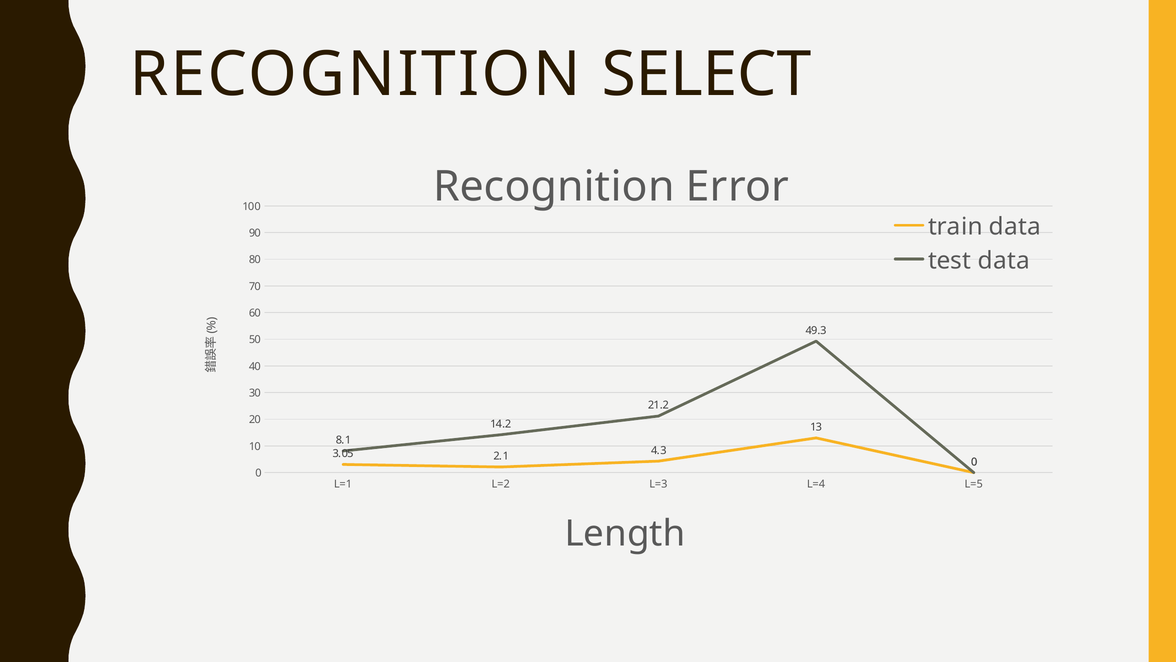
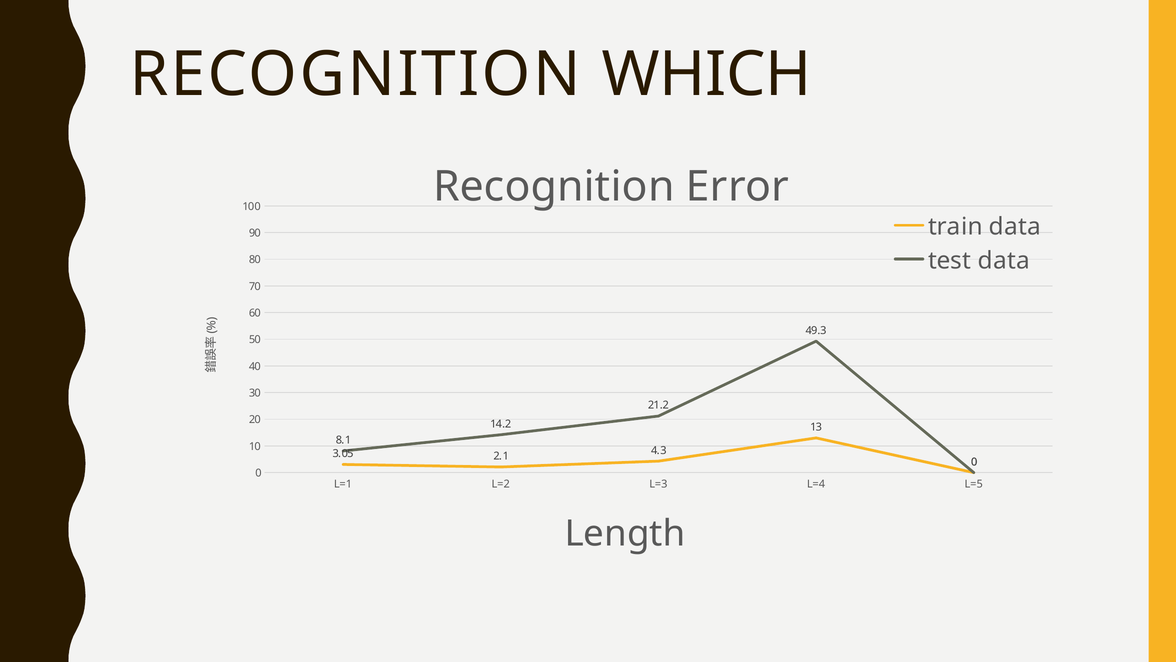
SELECT: SELECT -> WHICH (706, 75)
